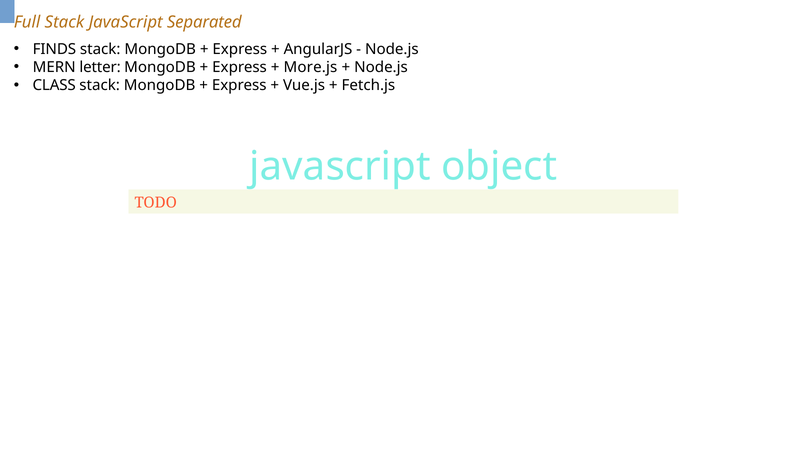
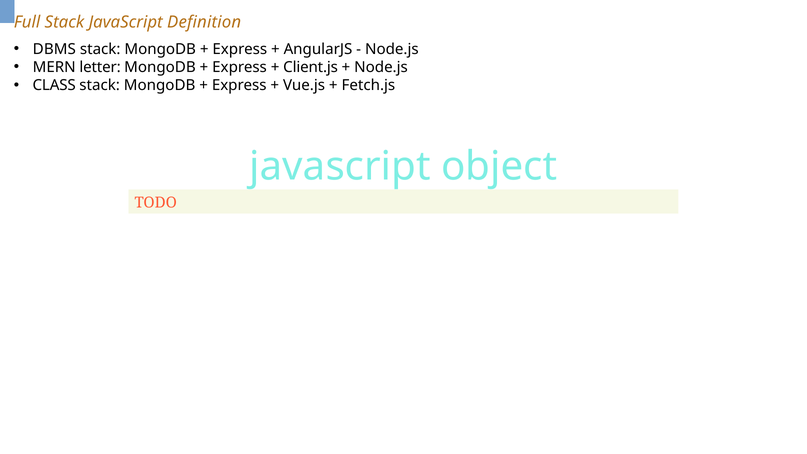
Separated: Separated -> Definition (204, 22)
FINDS: FINDS -> DBMS (54, 49)
More.js: More.js -> Client.js (311, 67)
